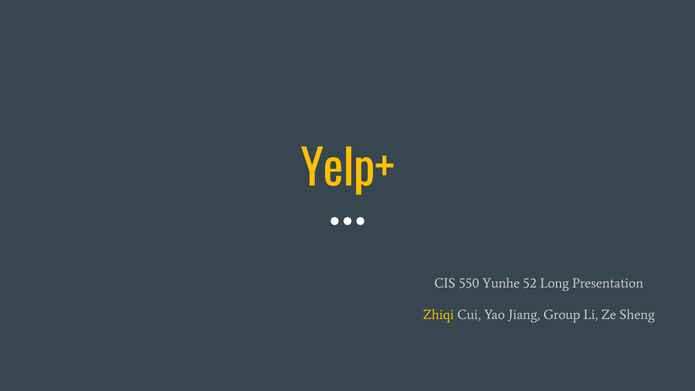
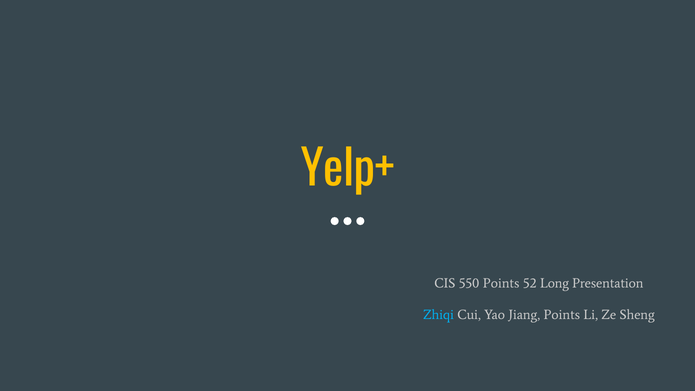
550 Yunhe: Yunhe -> Points (501, 283)
Zhiqi colour: yellow -> light blue (439, 315)
Jiang Group: Group -> Points (562, 315)
